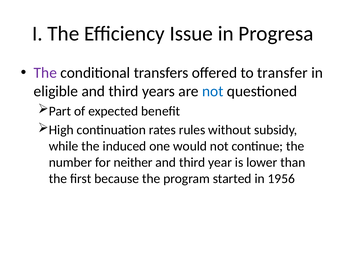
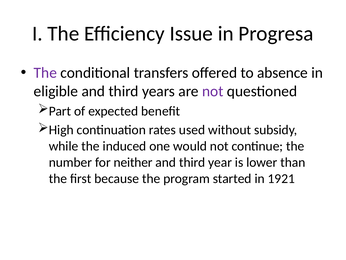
transfer: transfer -> absence (283, 73)
not colour: blue -> purple (213, 91)
rules: rules -> used (192, 130)
1956: 1956 -> 1921 (281, 178)
